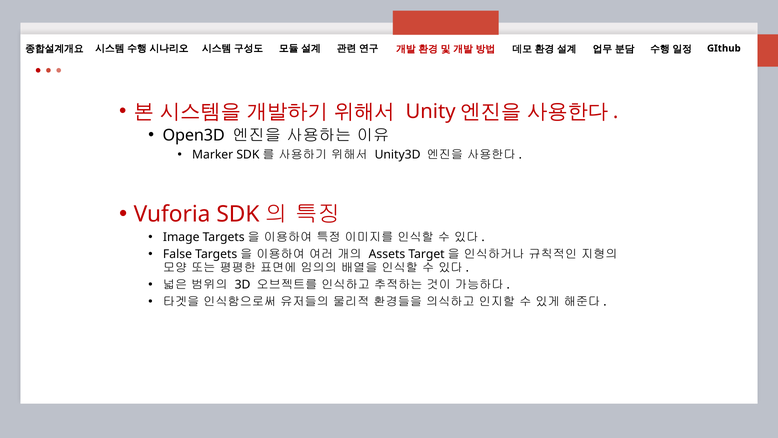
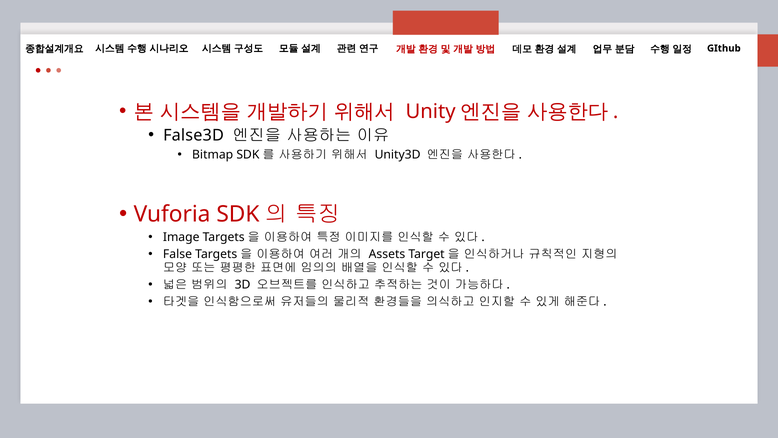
Open3D: Open3D -> False3D (194, 135)
Marker: Marker -> Bitmap (213, 155)
